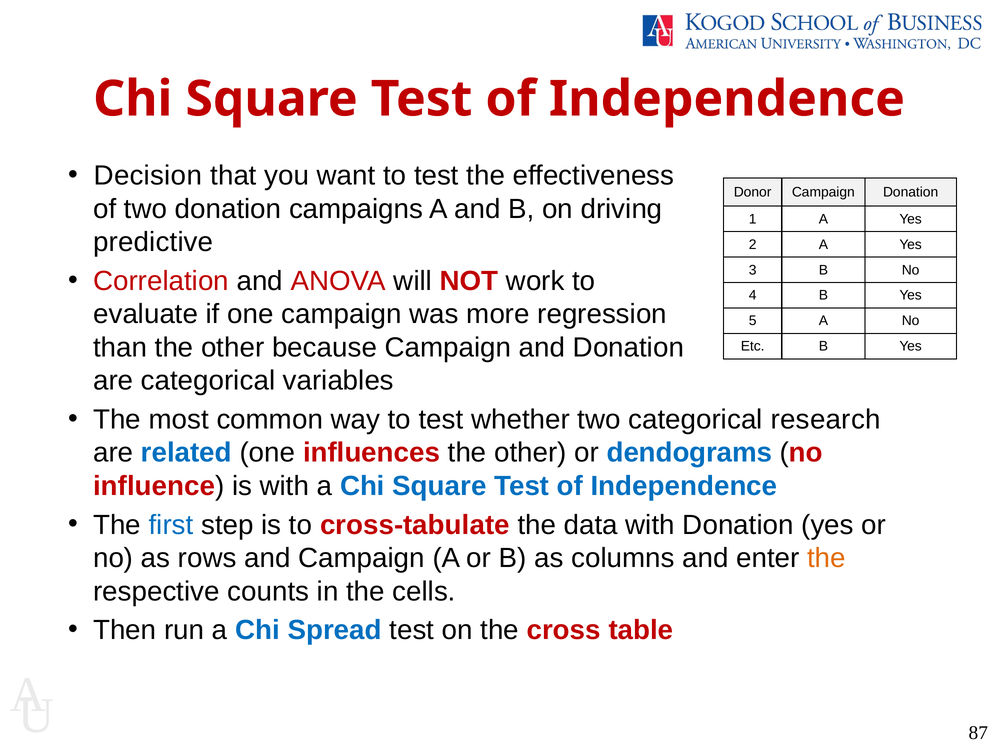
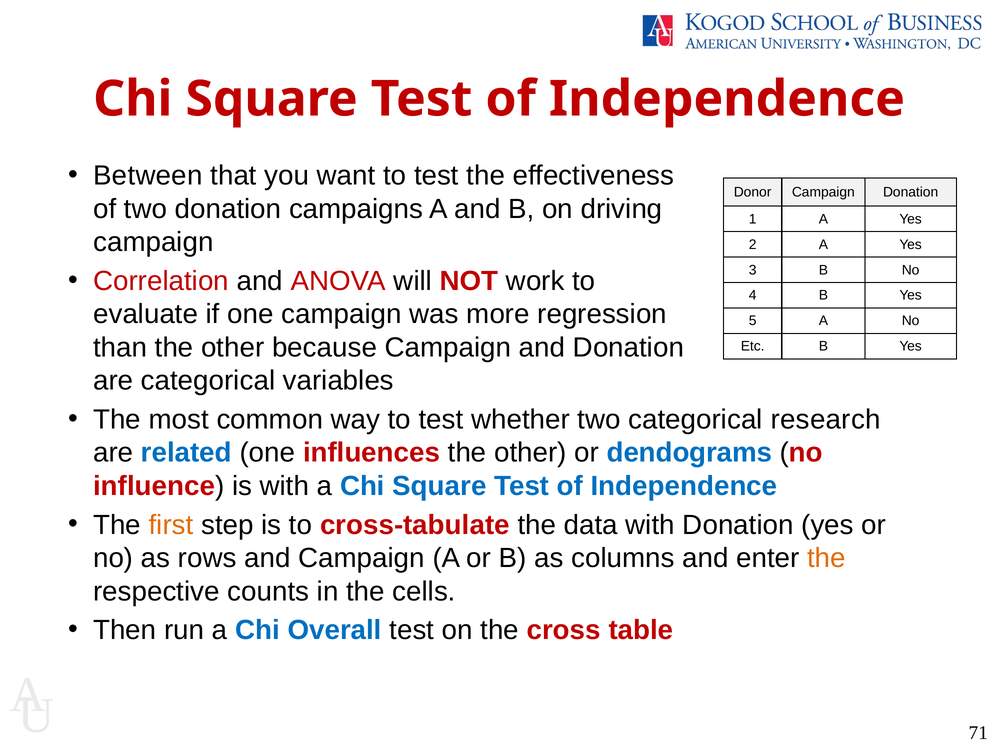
Decision: Decision -> Between (148, 176)
predictive: predictive -> campaign (153, 242)
first colour: blue -> orange (171, 525)
Spread: Spread -> Overall (335, 631)
87: 87 -> 71 (978, 733)
